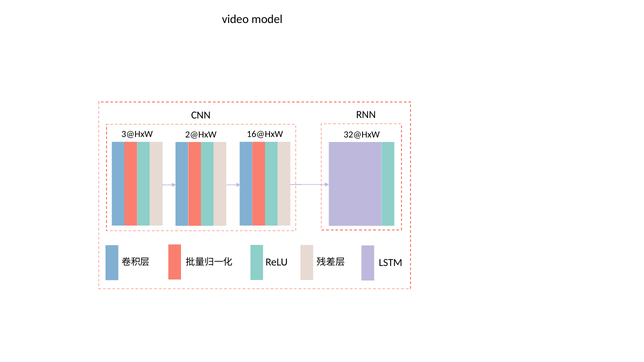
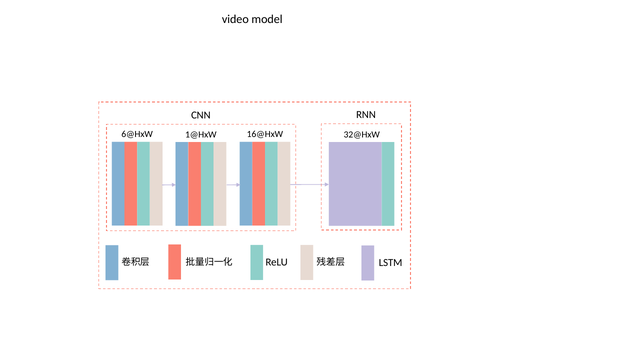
3@HxW: 3@HxW -> 6@HxW (137, 134)
2@HxW: 2@HxW -> 1@HxW (201, 135)
